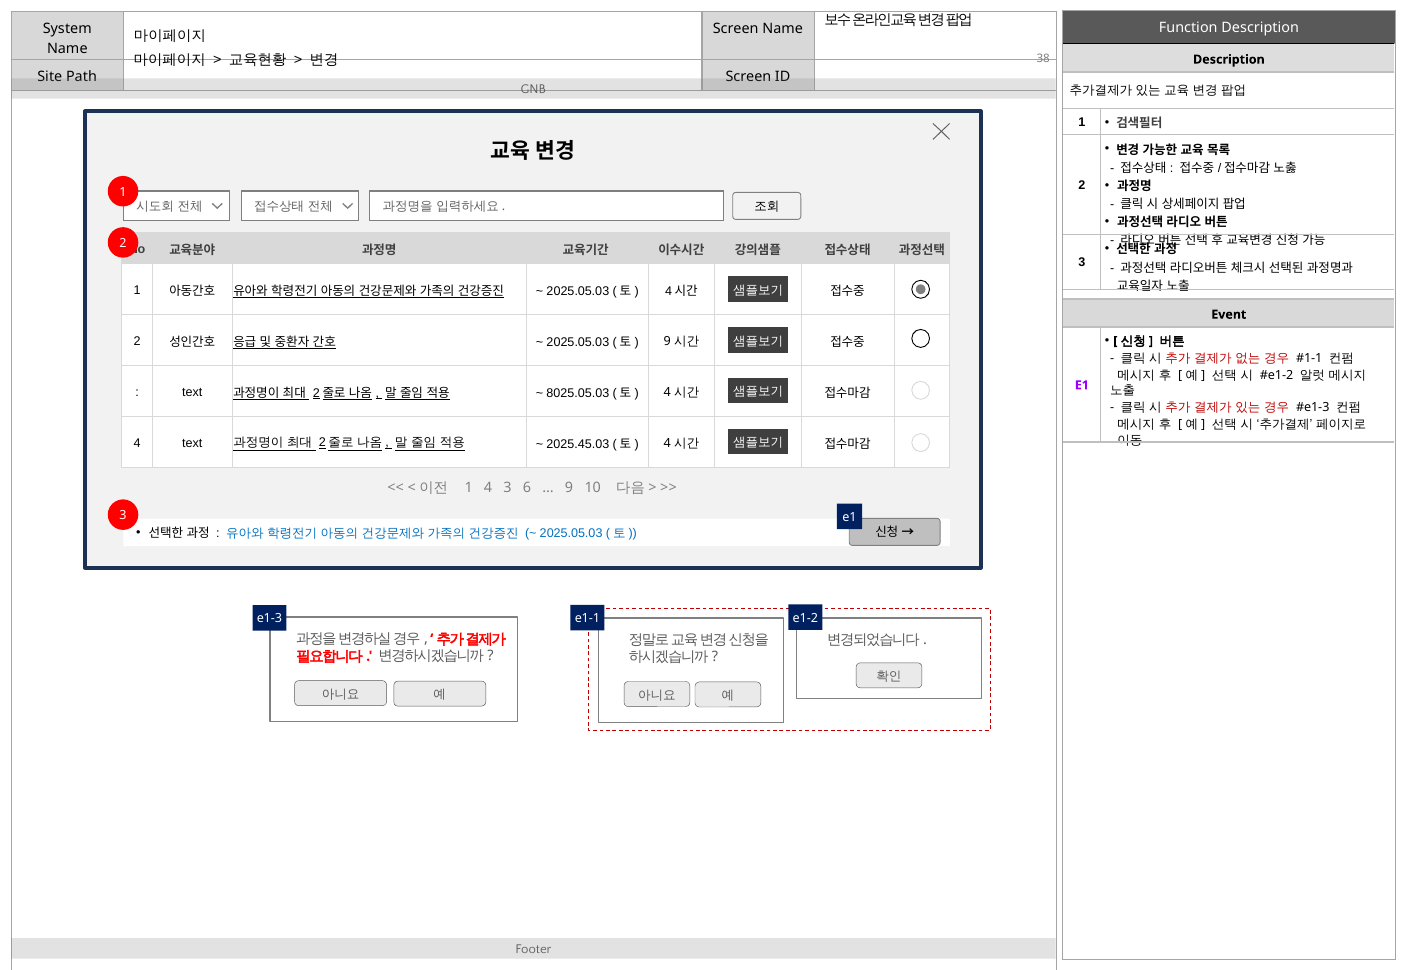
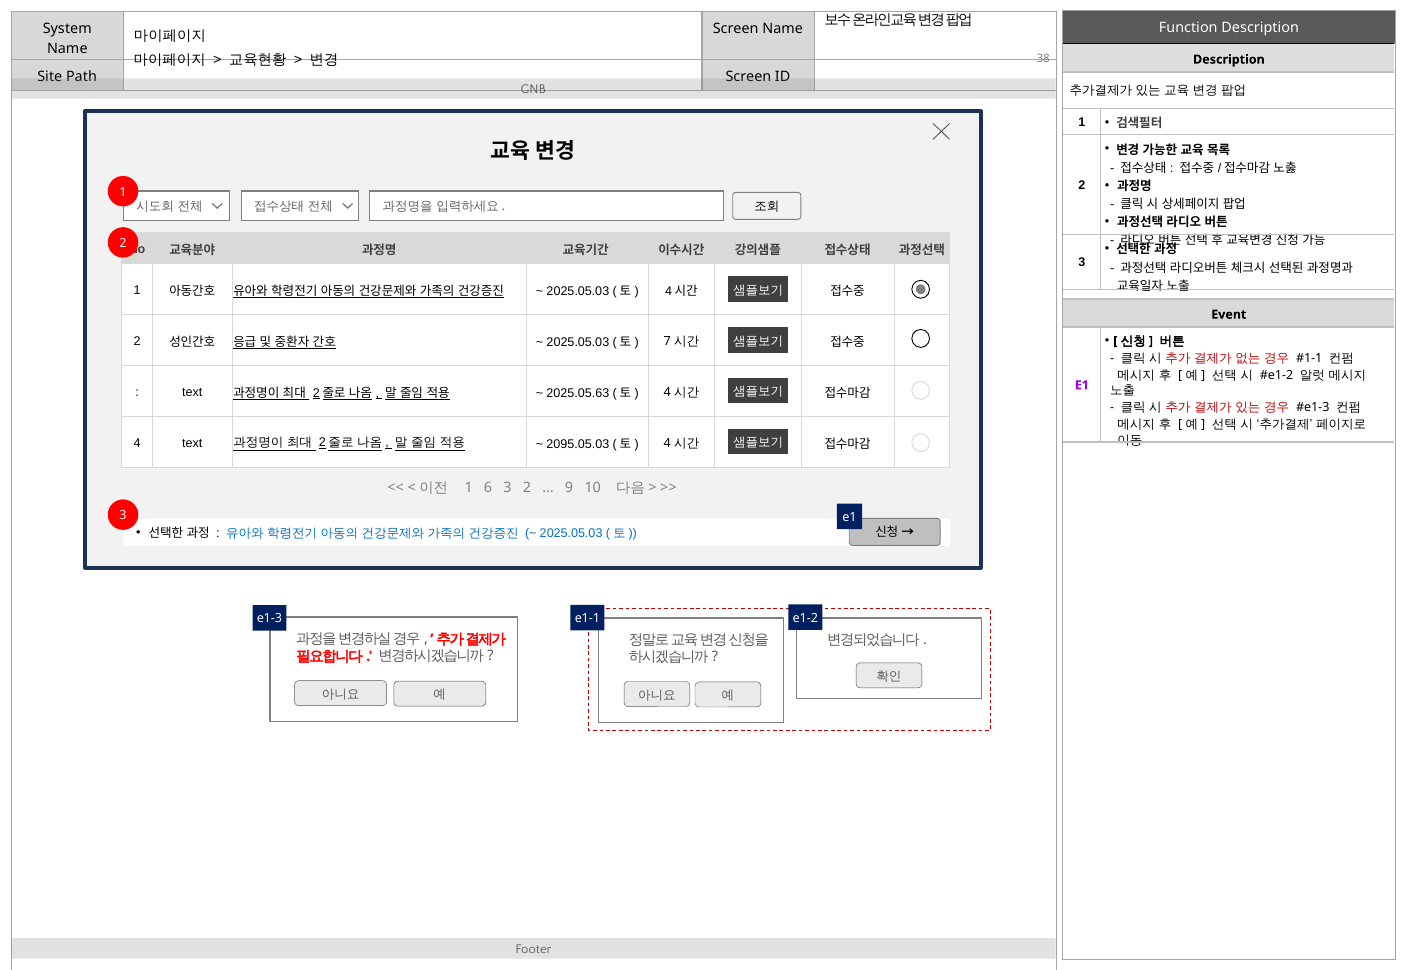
9: 9 -> 7 (667, 342)
8025.05.03: 8025.05.03 -> 2025.05.63 (578, 393)
2025.45.03: 2025.45.03 -> 2095.05.03 (578, 444)
1 4: 4 -> 6 (488, 488)
3 6: 6 -> 2 (527, 488)
